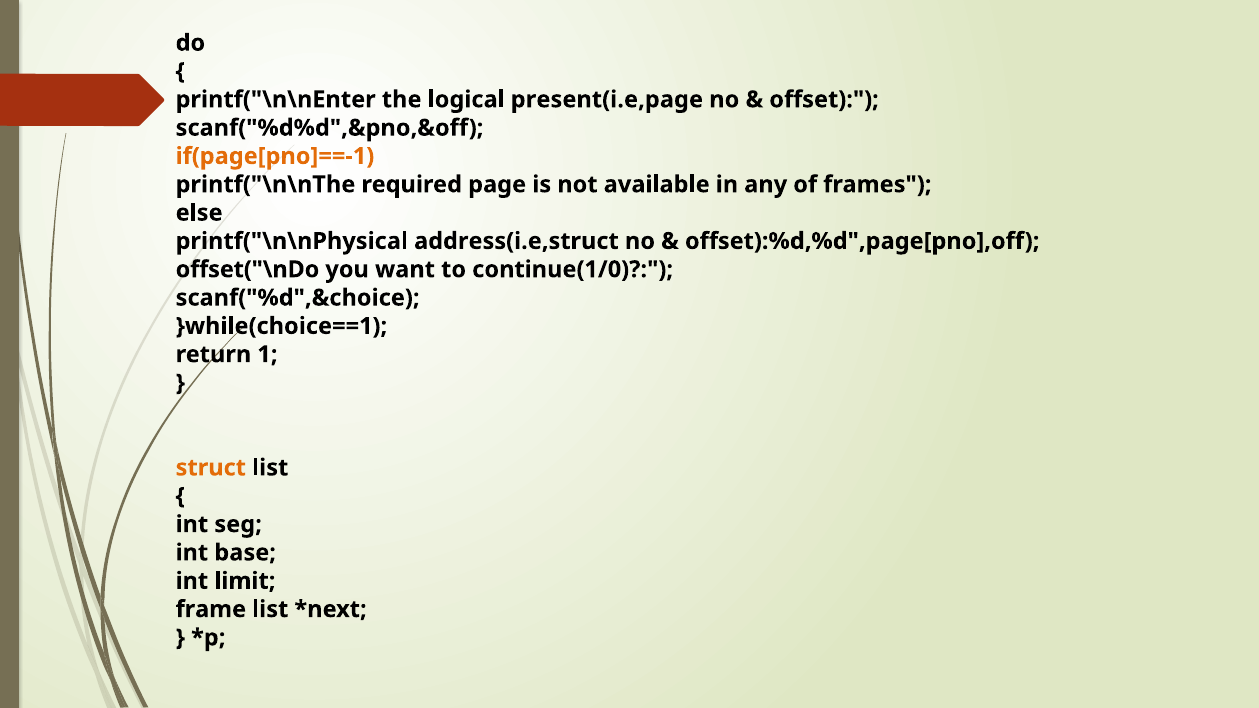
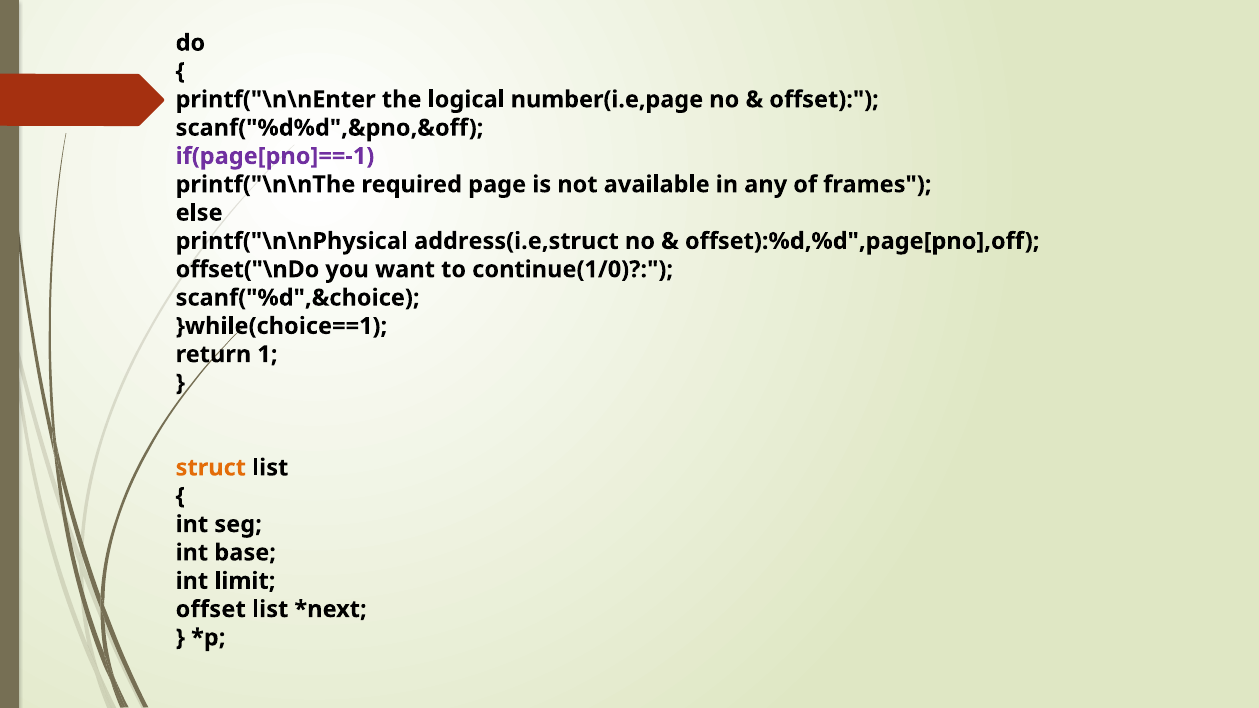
present(i.e,page: present(i.e,page -> number(i.e,page (607, 100)
if(page[pno]==-1 colour: orange -> purple (275, 156)
frame: frame -> offset (211, 609)
